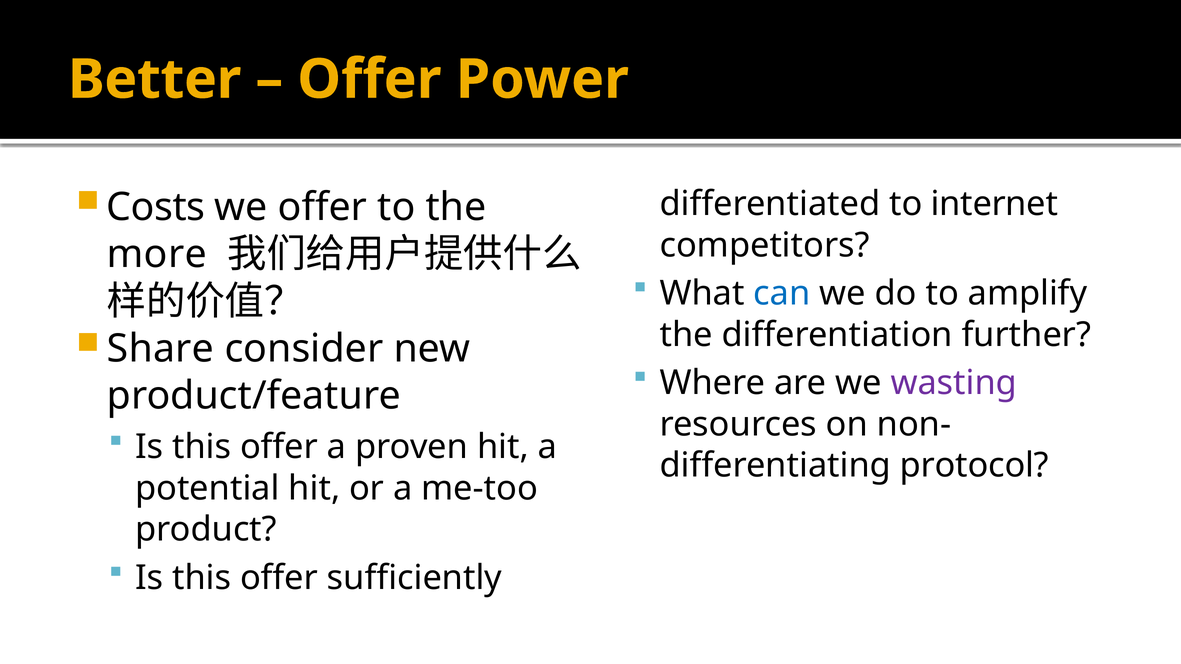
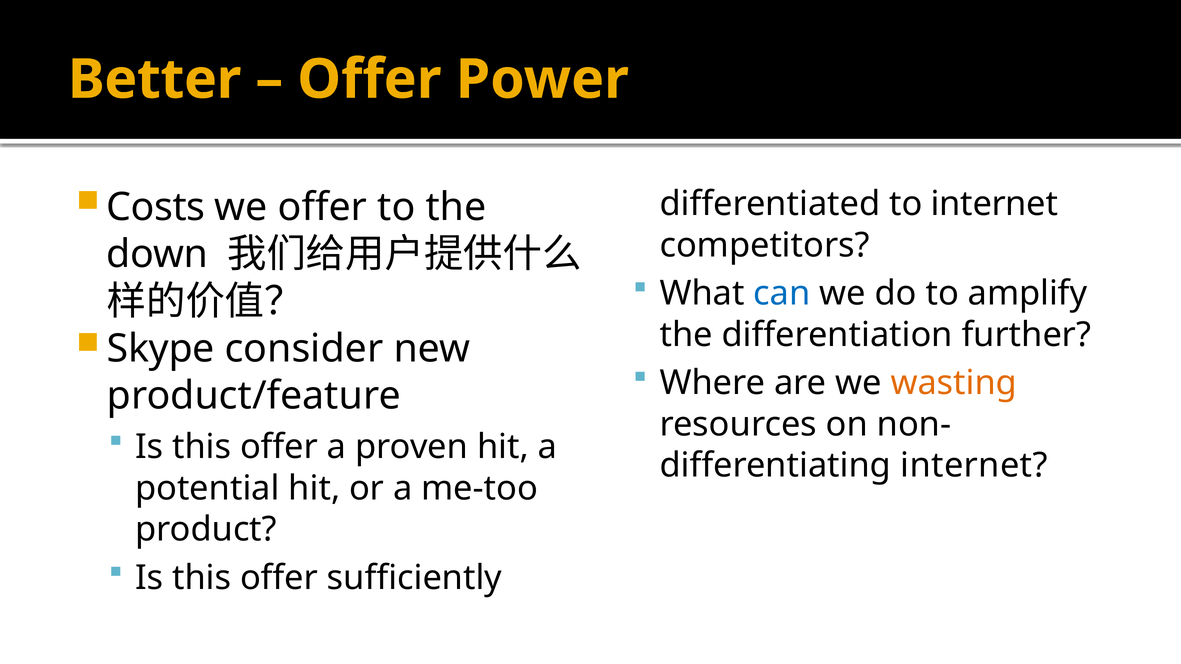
more: more -> down (157, 254)
Share: Share -> Skype (161, 349)
wasting colour: purple -> orange (954, 383)
protocol: protocol -> internet (974, 466)
